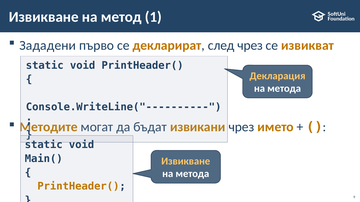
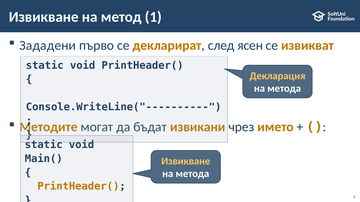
след чрез: чрез -> ясен (250, 45)
